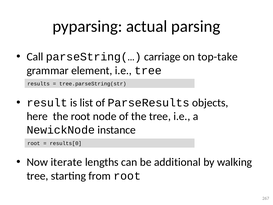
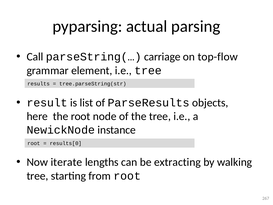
top-take: top-take -> top-flow (218, 57)
additional: additional -> extracting (177, 162)
